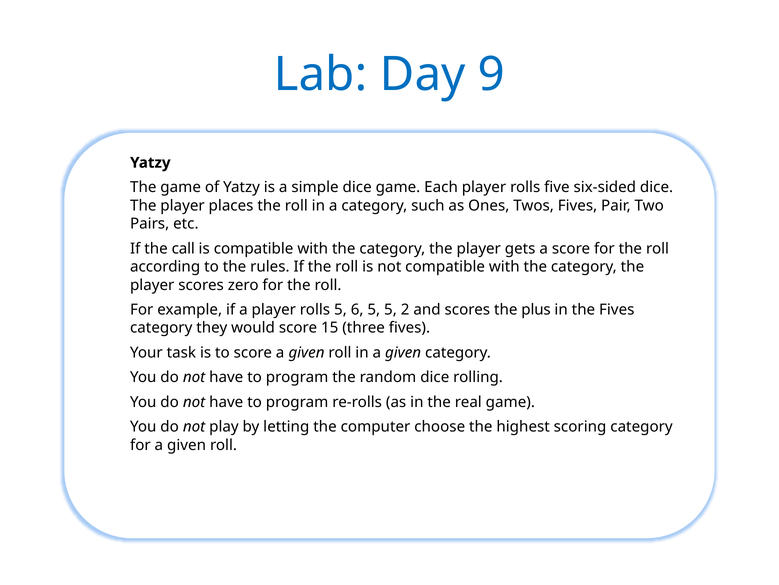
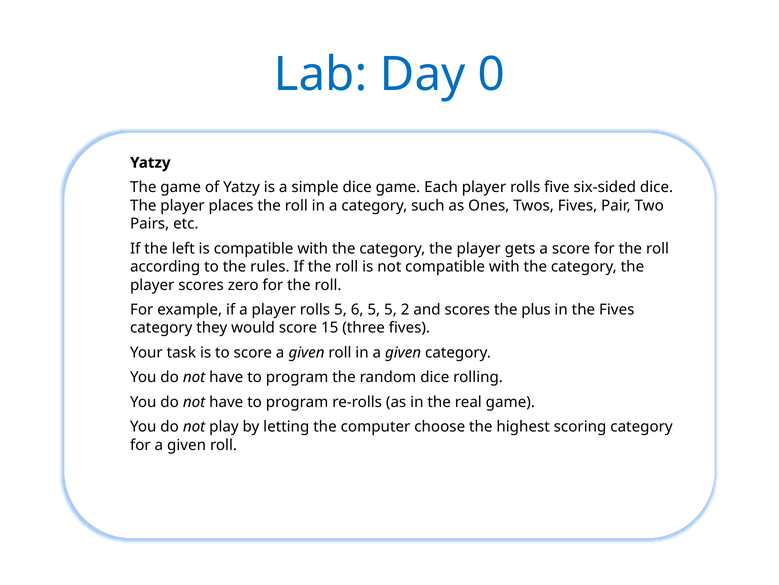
9: 9 -> 0 (492, 74)
call: call -> left (183, 248)
